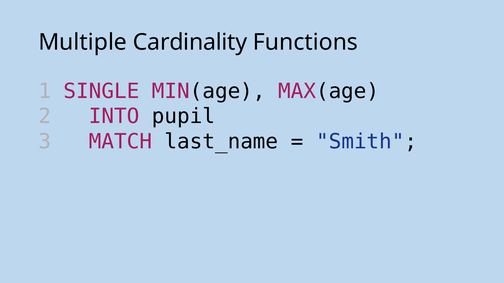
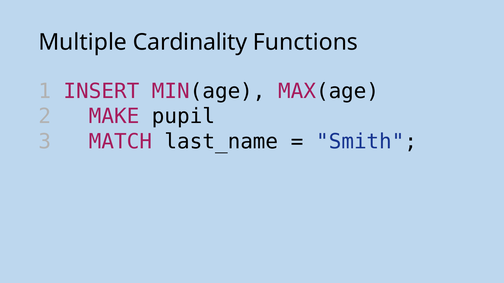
SINGLE: SINGLE -> INSERT (101, 91)
INTO: INTO -> MAKE (114, 117)
